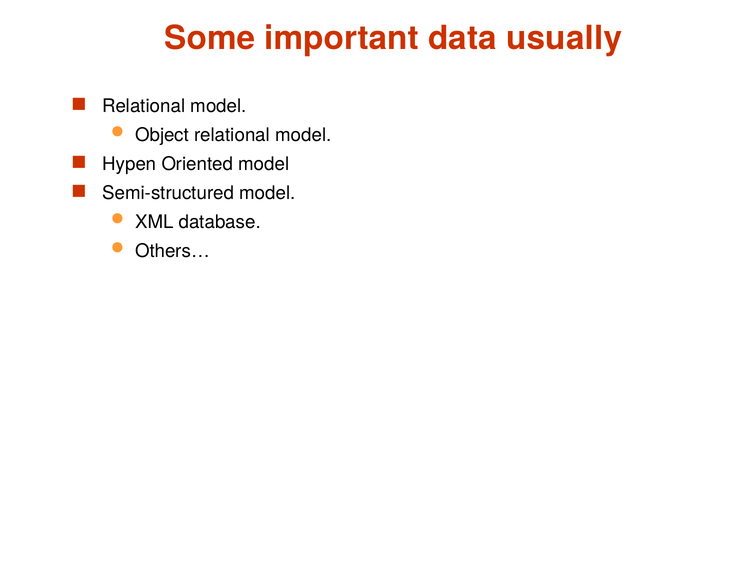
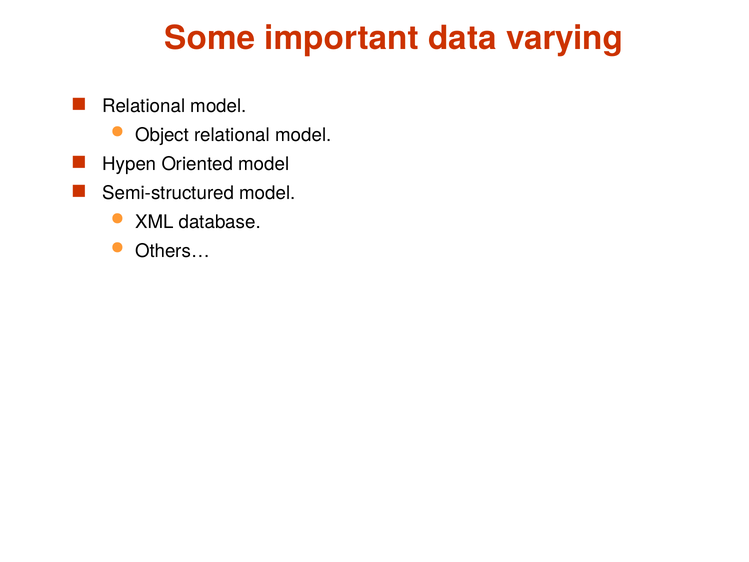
usually: usually -> varying (564, 38)
